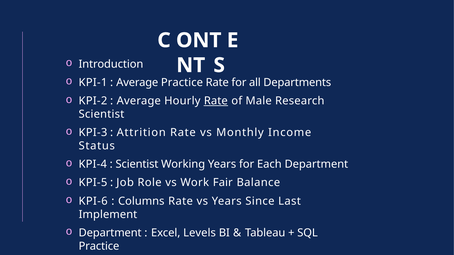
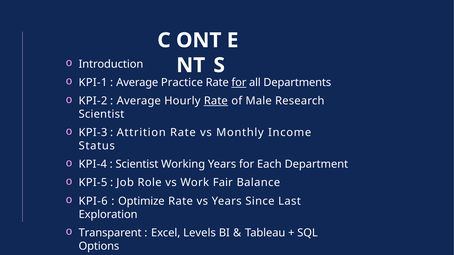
for underline: none -> present (239, 83)
Columns: Columns -> Optimize (141, 201)
Implement: Implement -> Exploration (108, 215)
Department: Department -> Transparent (110, 233)
Practice: Practice -> Options (99, 246)
